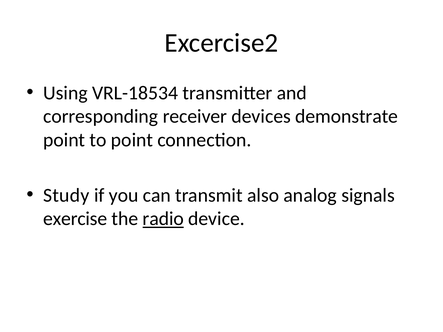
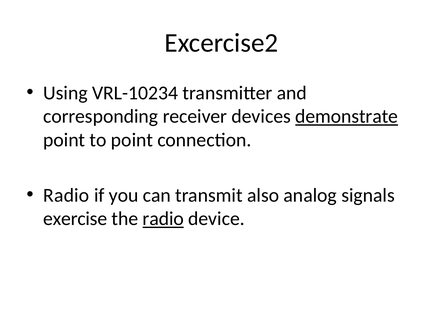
VRL-18534: VRL-18534 -> VRL-10234 (135, 93)
demonstrate underline: none -> present (347, 117)
Study: Study -> Radio (66, 195)
